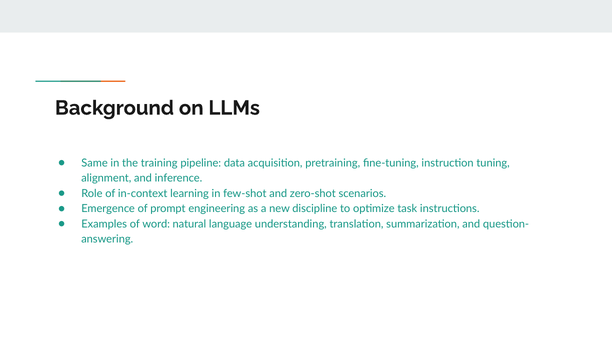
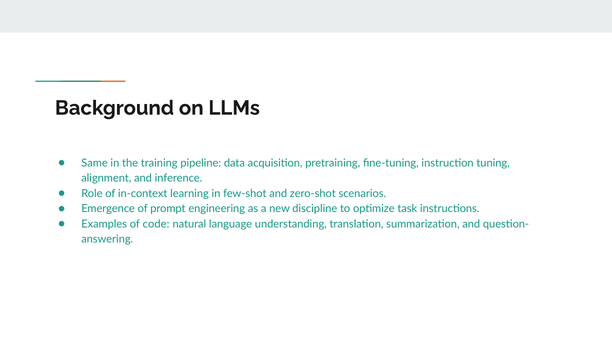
word: word -> code (156, 224)
